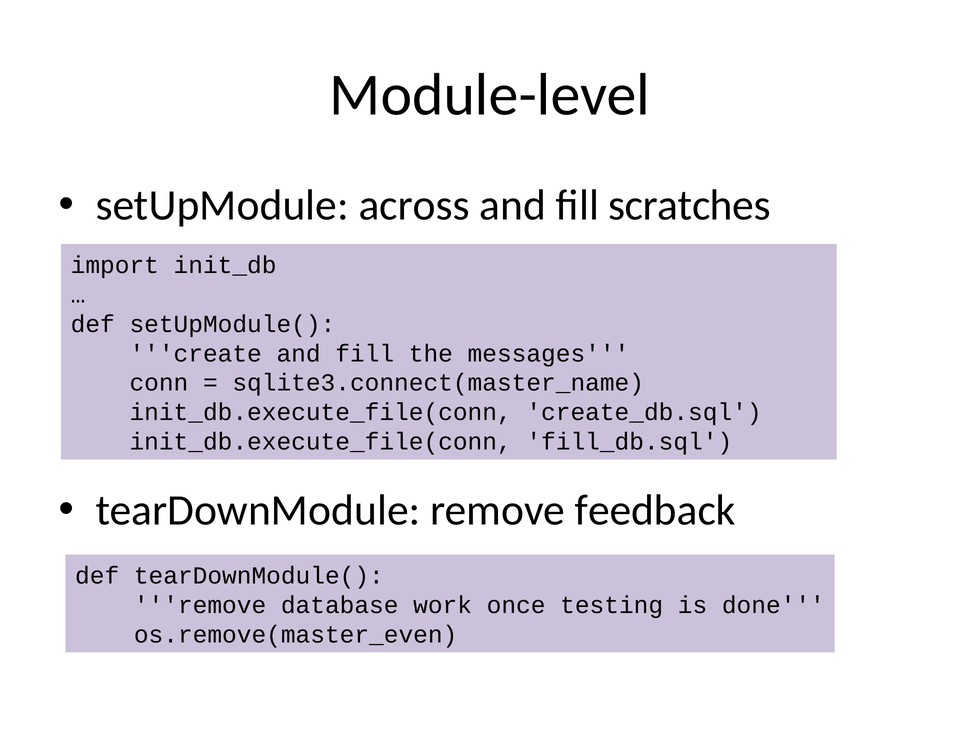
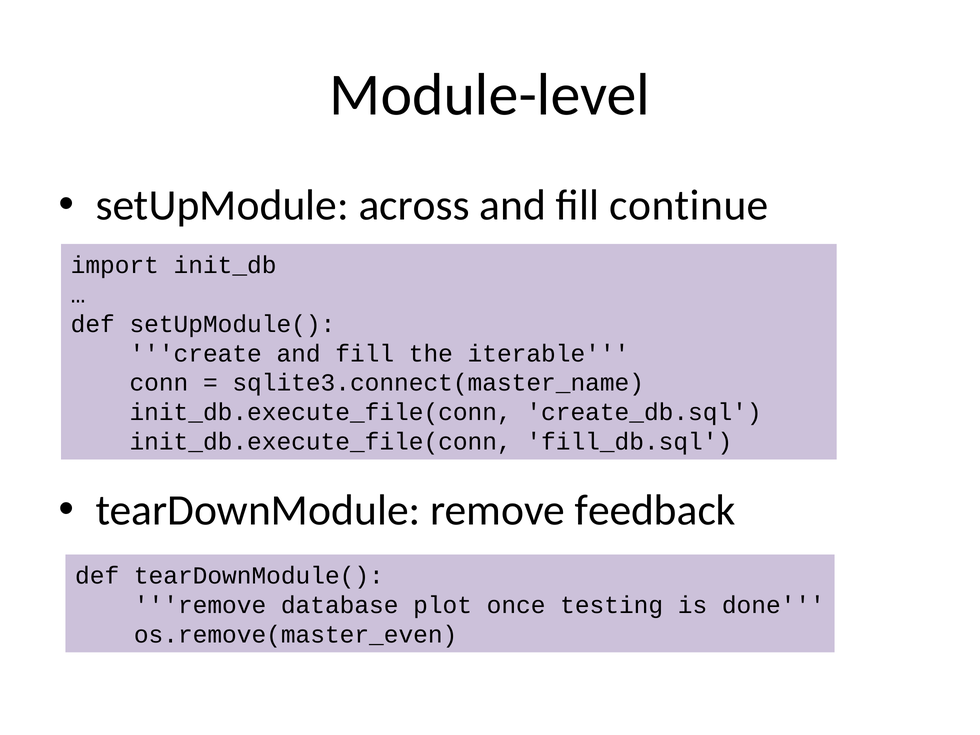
scratches: scratches -> continue (689, 206)
messages: messages -> iterable (548, 353)
work: work -> plot (443, 605)
